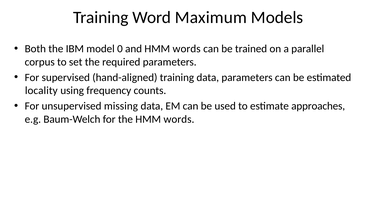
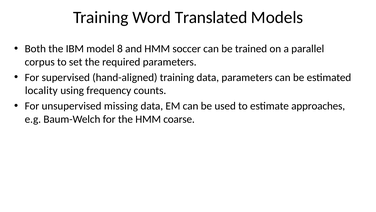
Maximum: Maximum -> Translated (211, 17)
0: 0 -> 8 (120, 49)
and HMM words: words -> soccer (187, 49)
the HMM words: words -> coarse (179, 119)
